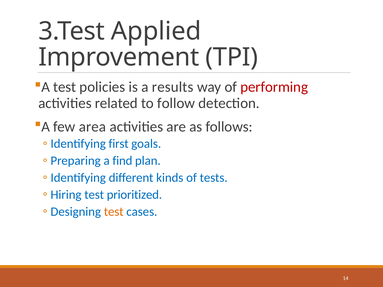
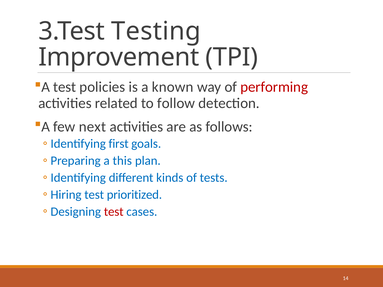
Applied: Applied -> Testing (156, 31)
results: results -> known (173, 87)
area: area -> next (92, 127)
find: find -> this (122, 161)
test colour: orange -> red (114, 212)
